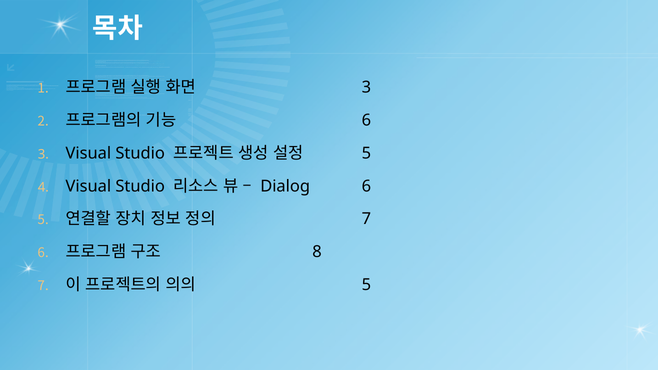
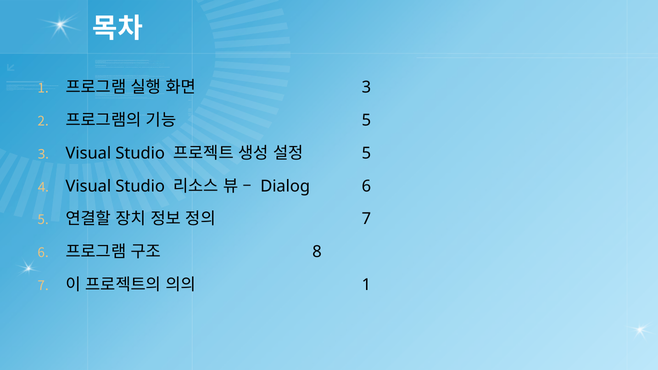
6: 6 -> 5 (366, 120)
5: 5 -> 1 (366, 285)
